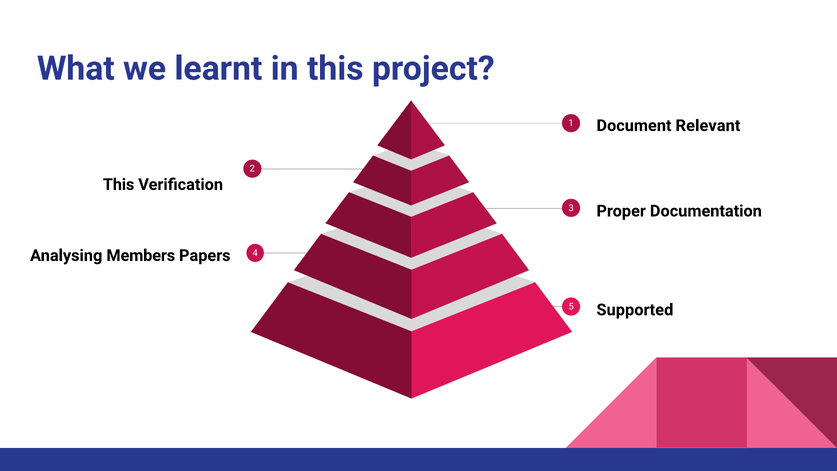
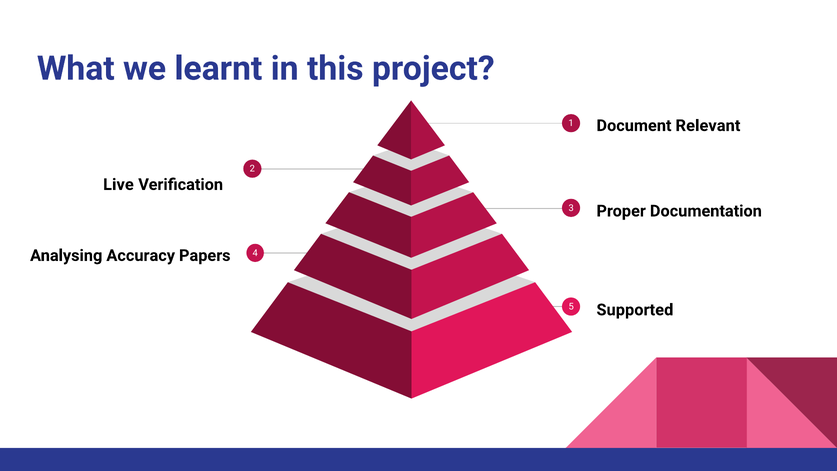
This: This -> Live (118, 185)
Members: Members -> Accuracy (141, 255)
